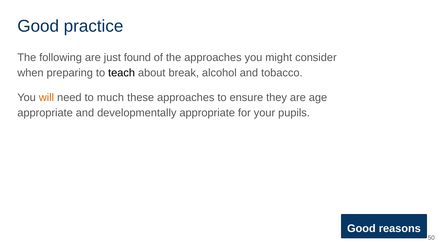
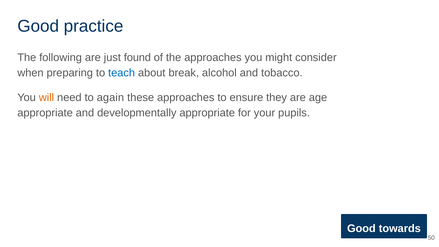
teach colour: black -> blue (122, 73)
much: much -> again (110, 98)
reasons: reasons -> towards (400, 229)
